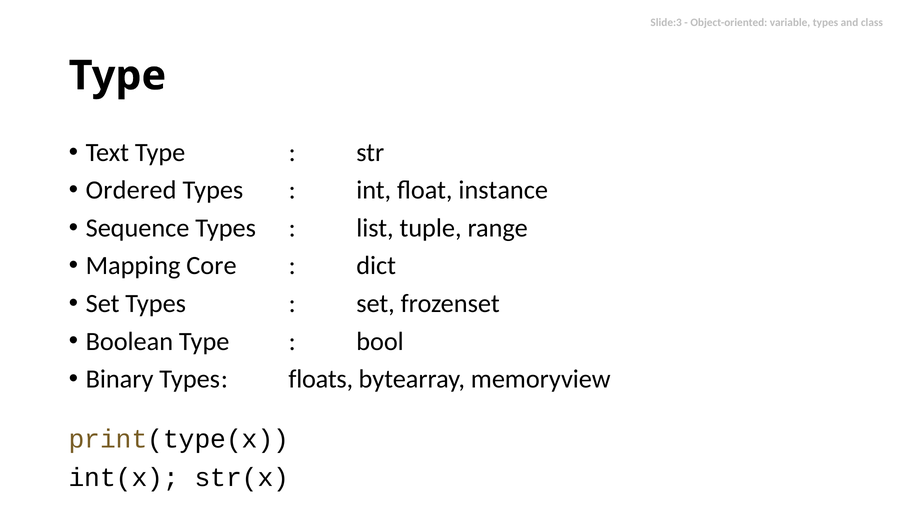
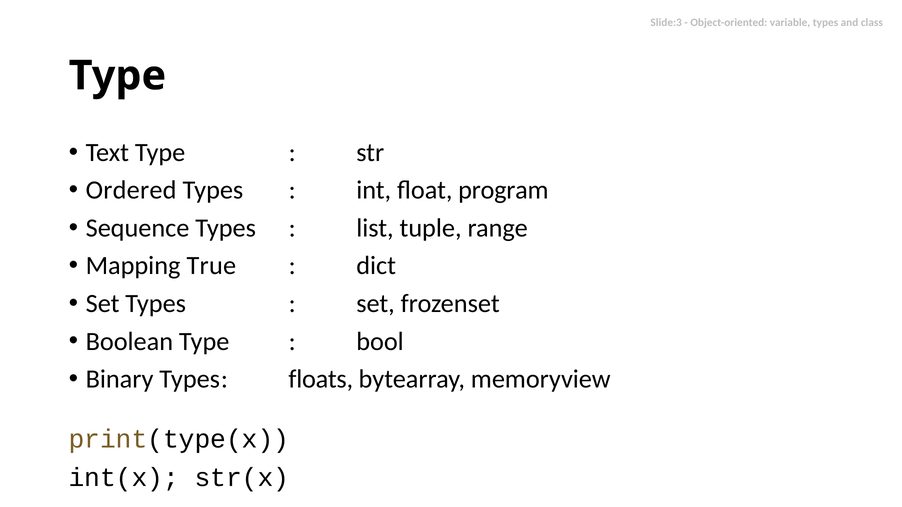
instance: instance -> program (503, 190)
Core: Core -> True (211, 266)
